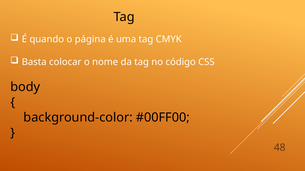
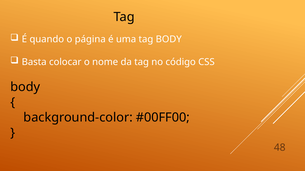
tag CMYK: CMYK -> BODY (169, 39)
